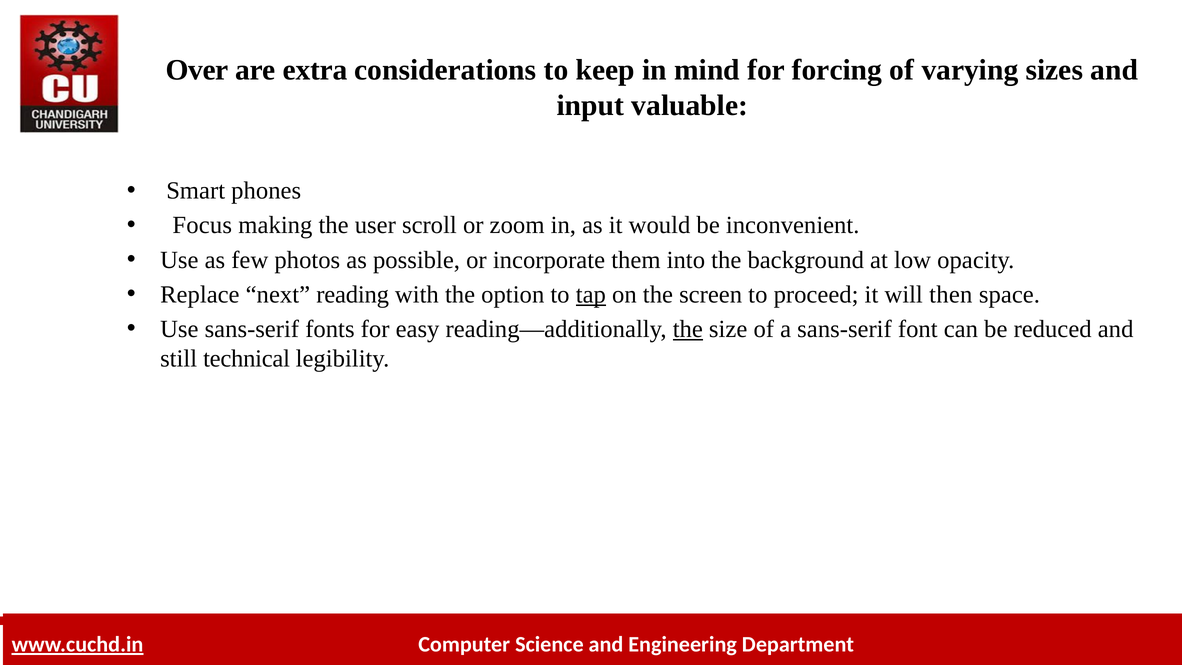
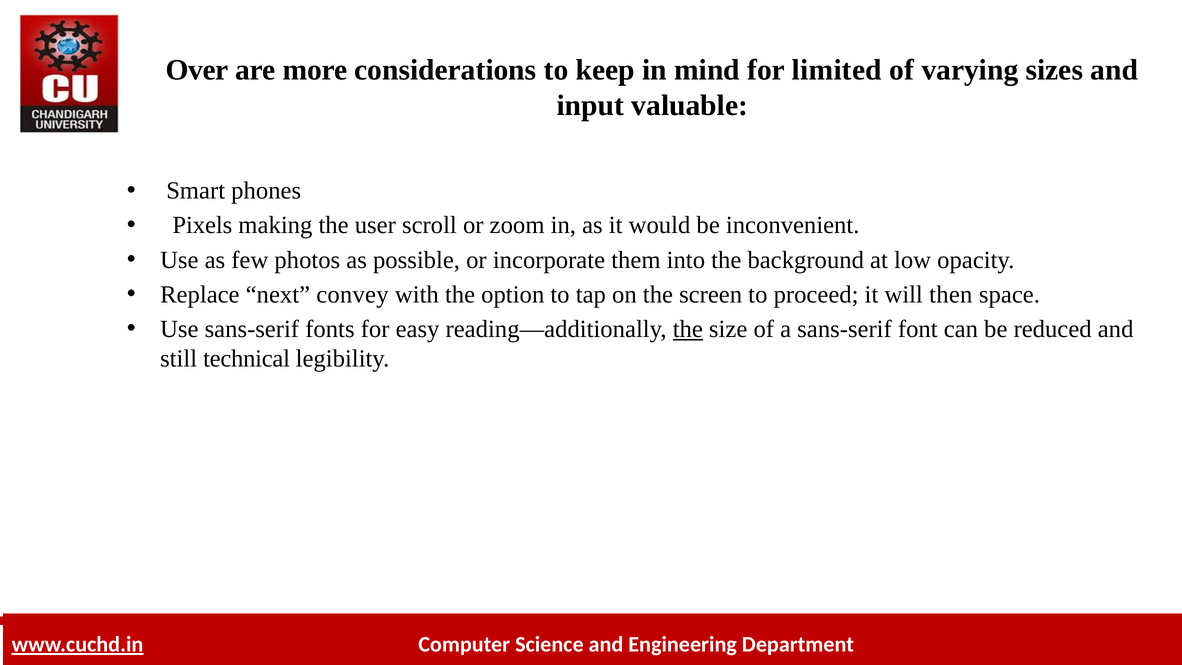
extra: extra -> more (315, 70)
forcing: forcing -> limited (837, 70)
Focus: Focus -> Pixels (202, 225)
reading: reading -> convey (352, 294)
tap underline: present -> none (591, 294)
